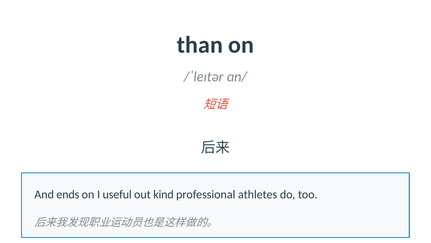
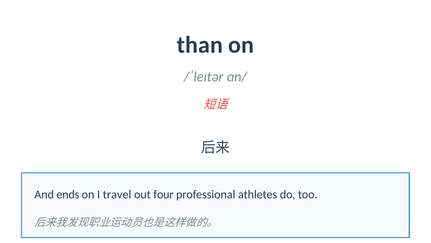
useful: useful -> travel (117, 194)
kind: kind -> four (164, 194)
